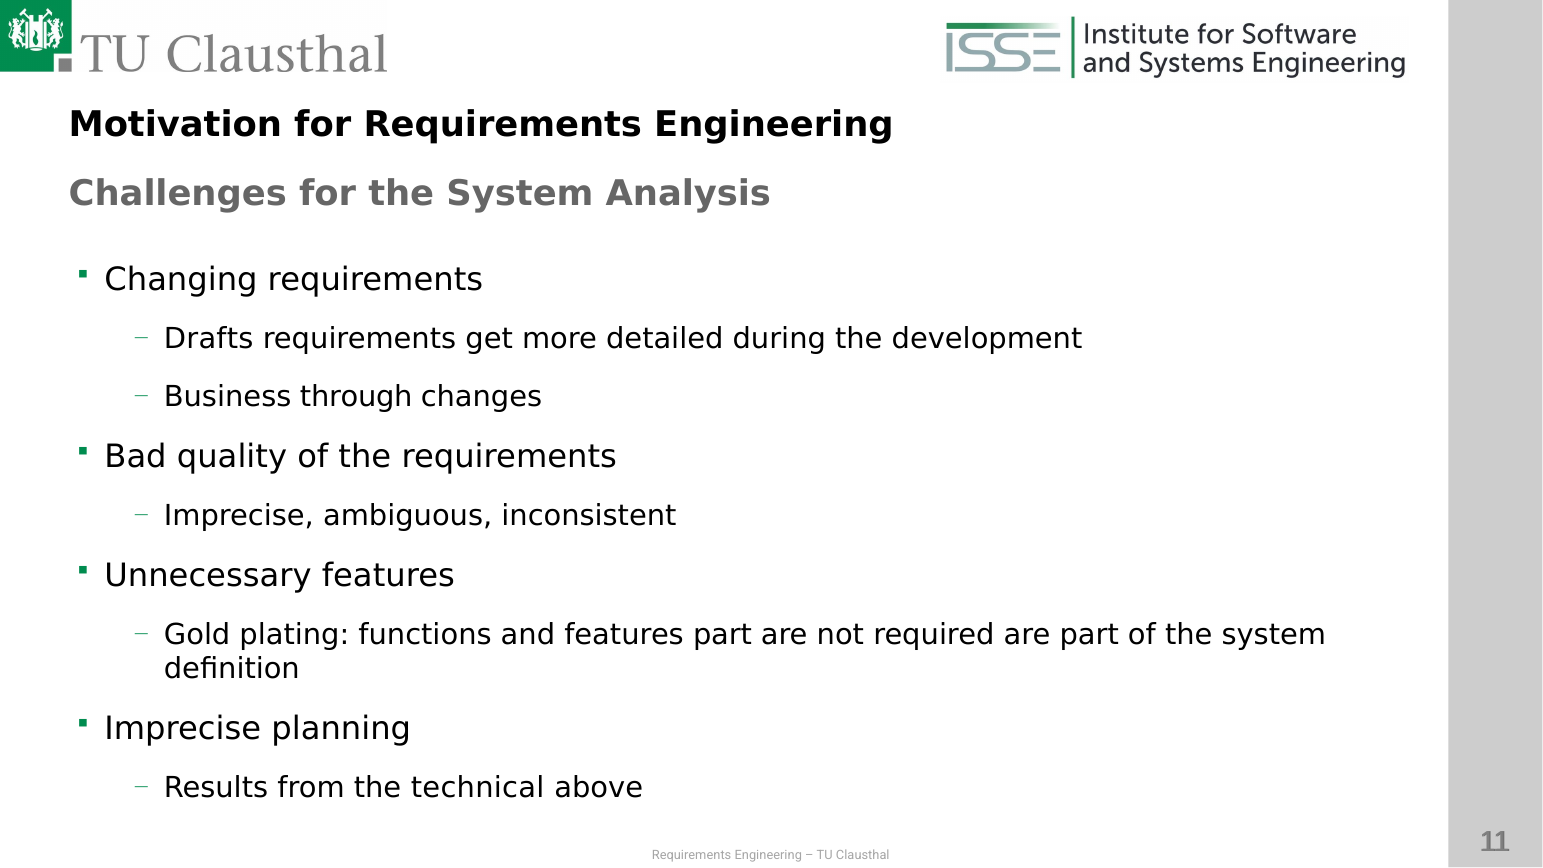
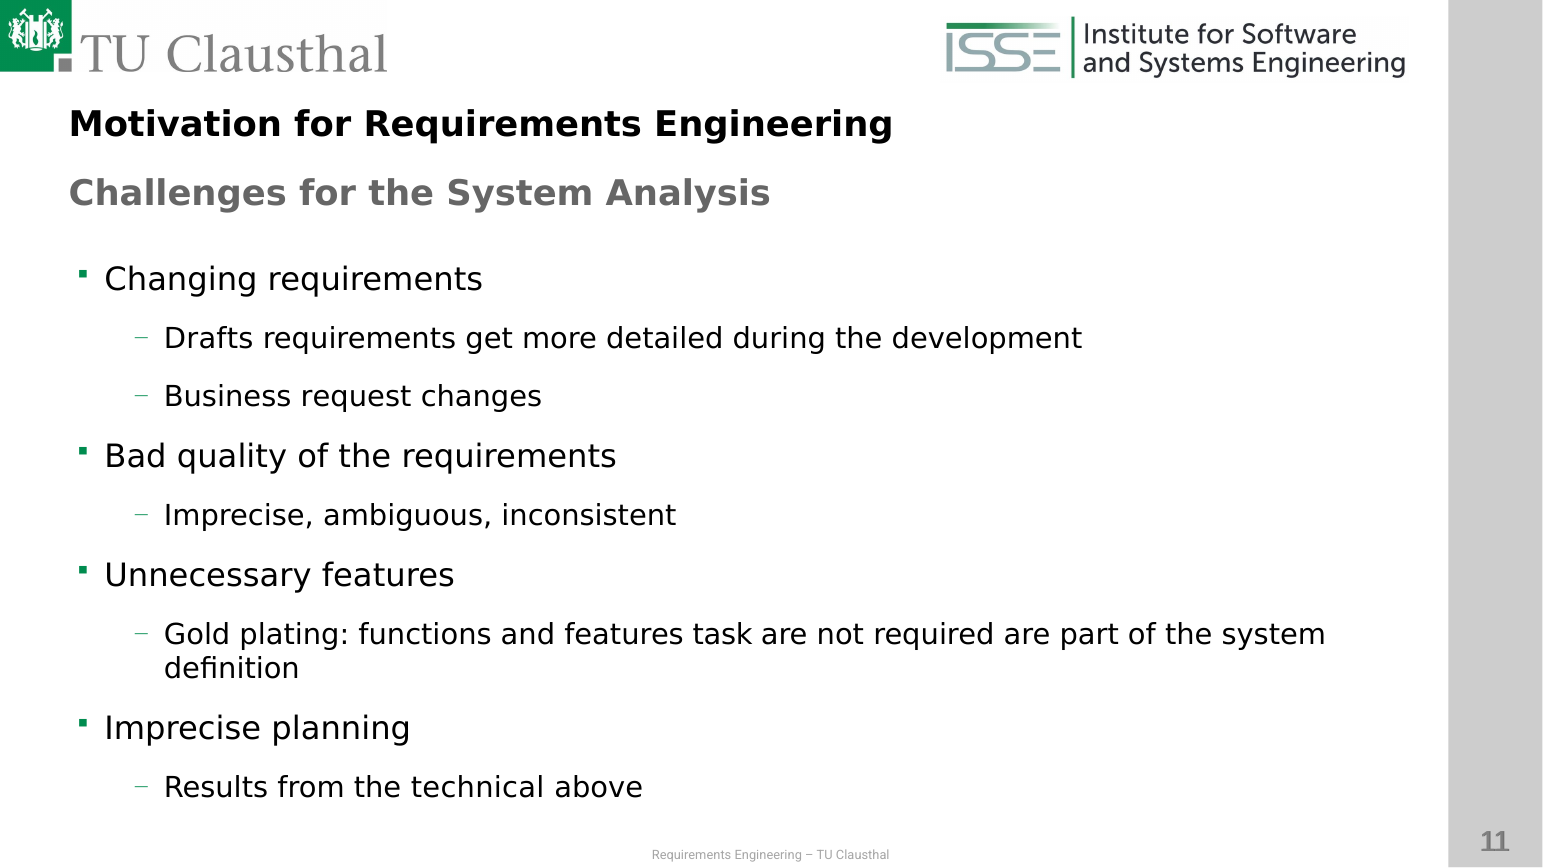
through: through -> request (356, 397)
features part: part -> task (723, 635)
